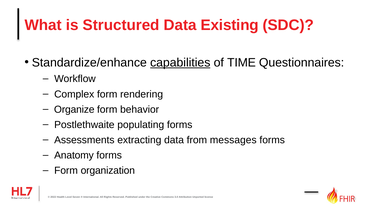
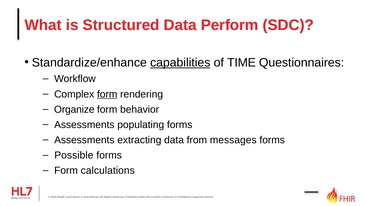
Existing: Existing -> Perform (230, 25)
form underline: none -> present (107, 94)
Postlethwaite: Postlethwaite -> Assessments (84, 124)
Anatomy: Anatomy -> Possible (74, 155)
organization: organization -> calculations (108, 170)
